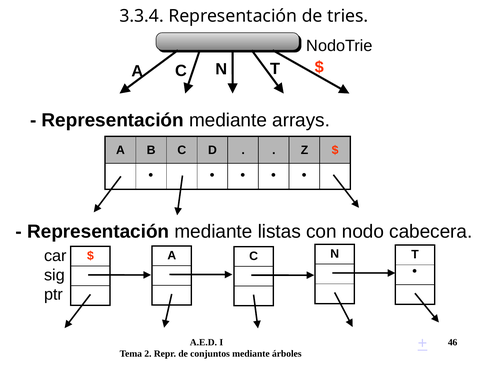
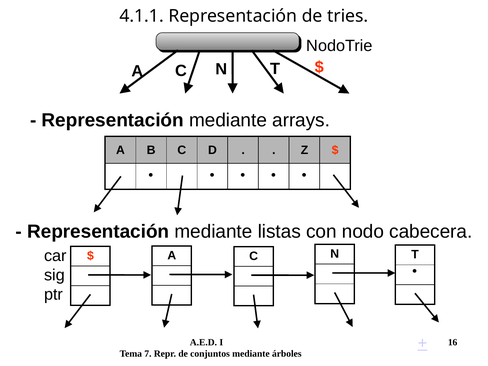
3.3.4: 3.3.4 -> 4.1.1 (142, 16)
46: 46 -> 16 (453, 342)
2: 2 -> 7 (148, 354)
